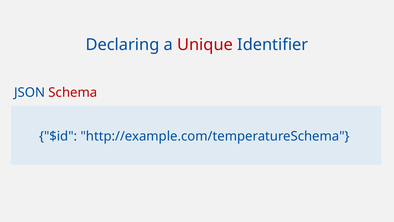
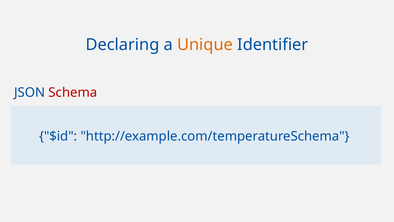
Unique colour: red -> orange (205, 45)
